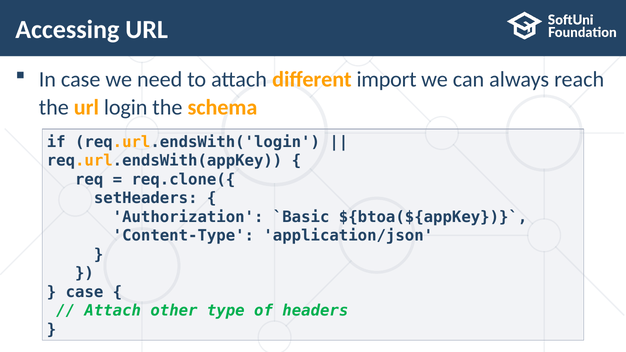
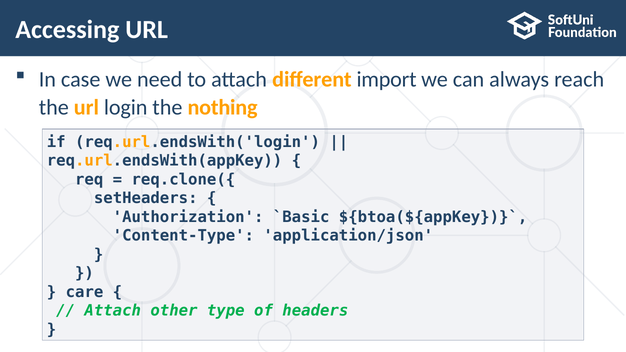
schema: schema -> nothing (223, 107)
case: case -> care (85, 292)
